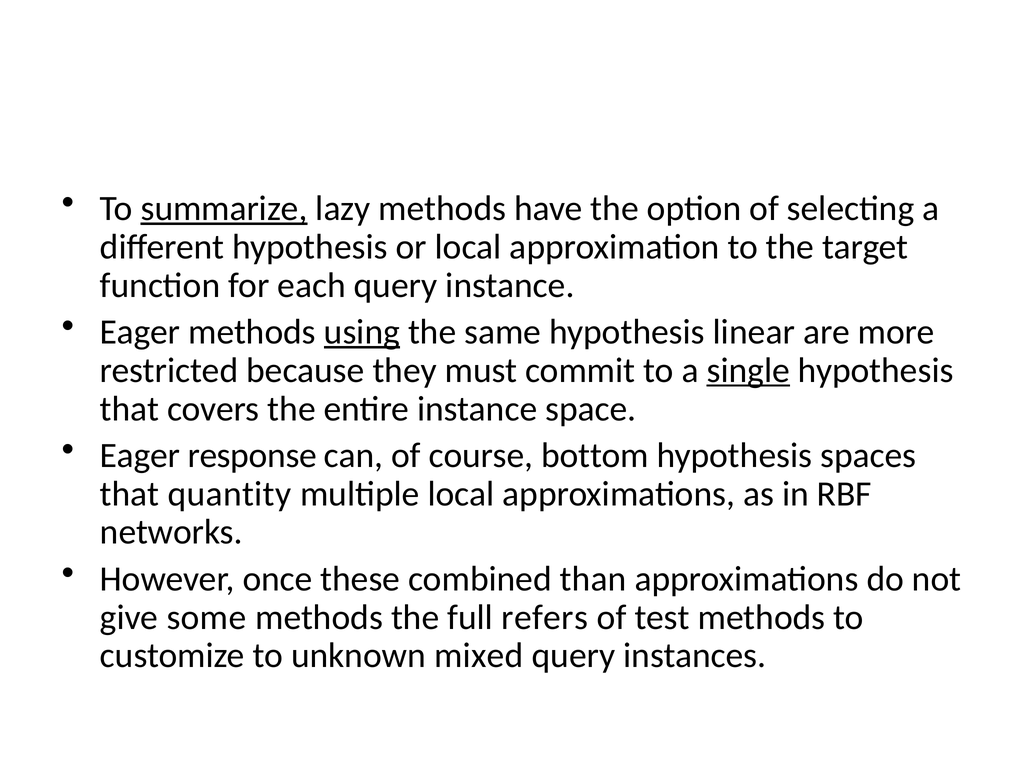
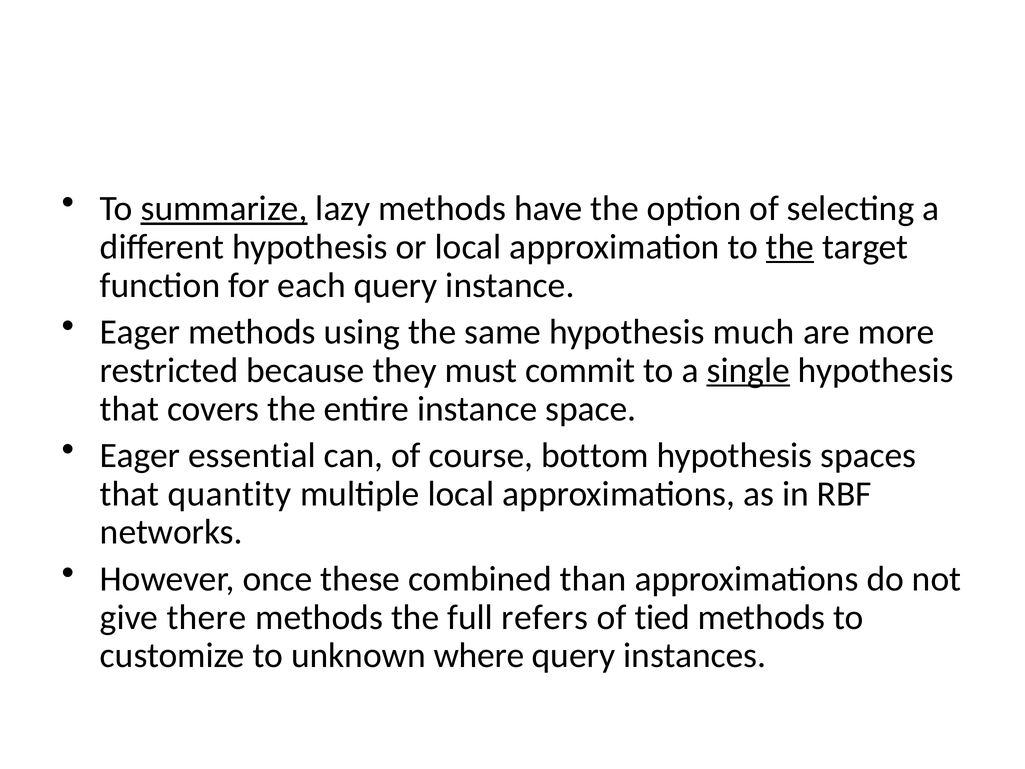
the underline: none -> present (790, 247)
using underline: present -> none (362, 332)
linear: linear -> much (754, 332)
response: response -> essential (252, 455)
some: some -> there (207, 617)
test: test -> tied (662, 617)
mixed: mixed -> where (479, 656)
